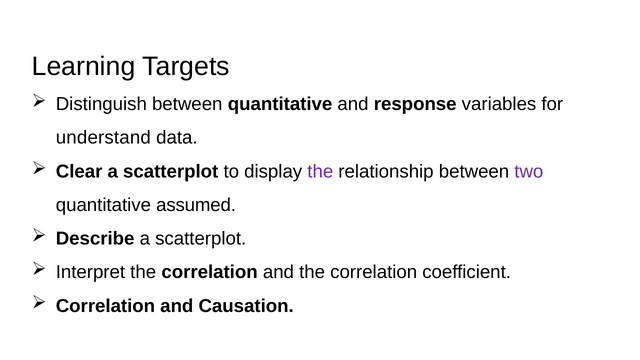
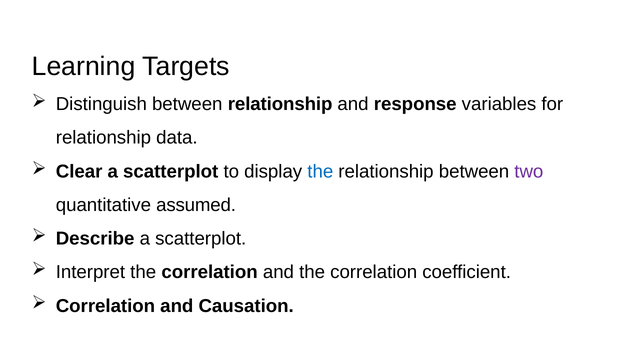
between quantitative: quantitative -> relationship (280, 104)
understand: understand -> relationship (103, 138)
the colour: purple -> blue (320, 171)
